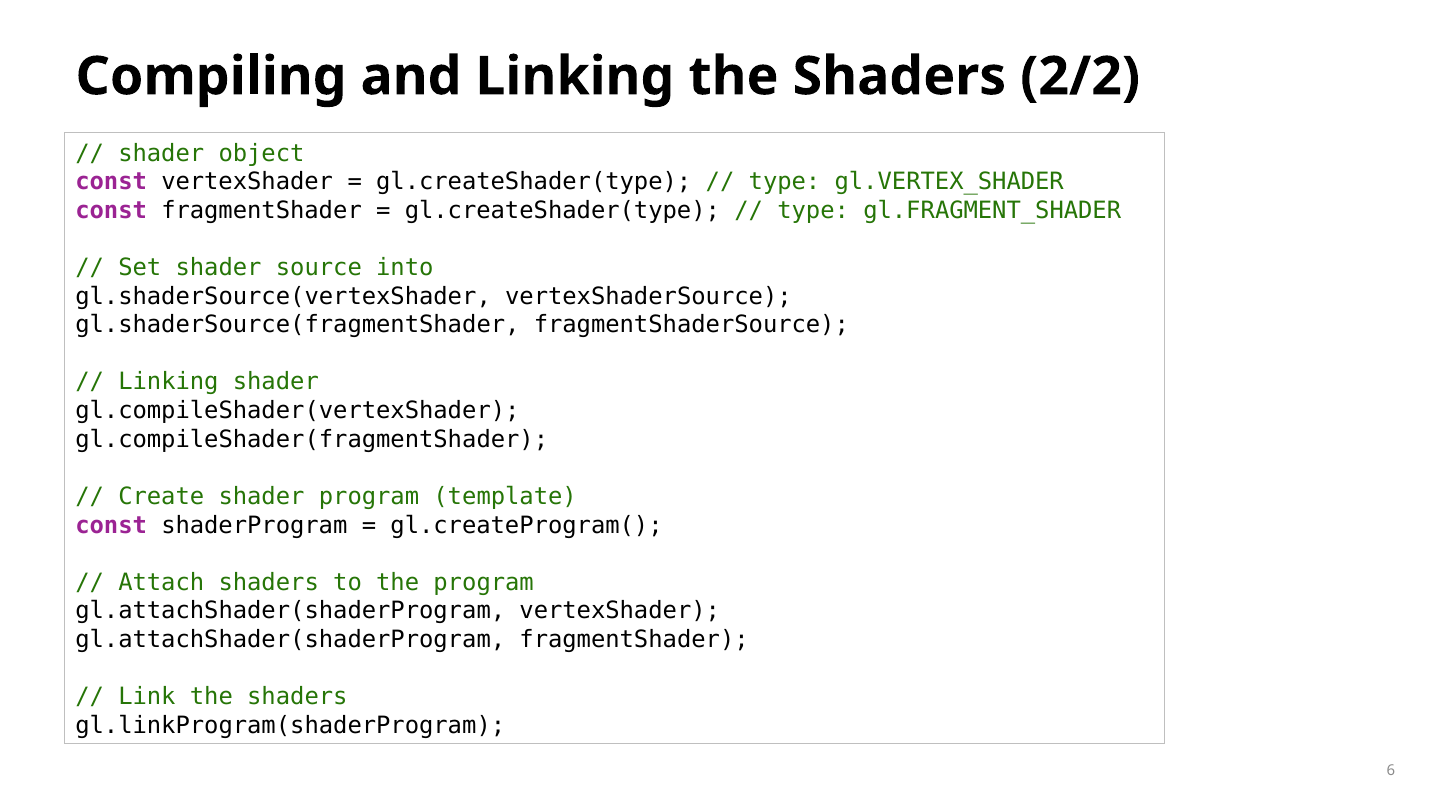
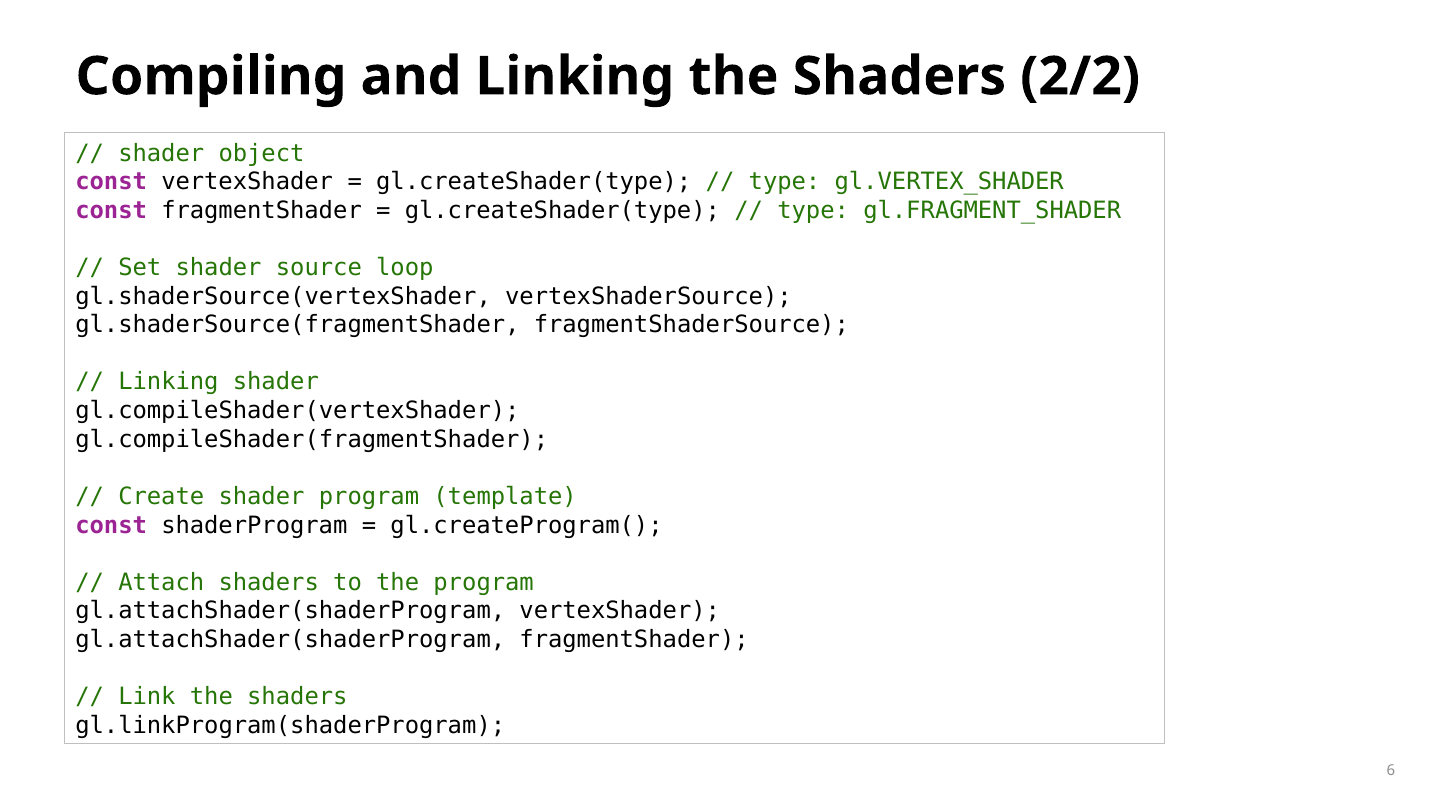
into: into -> loop (405, 268)
